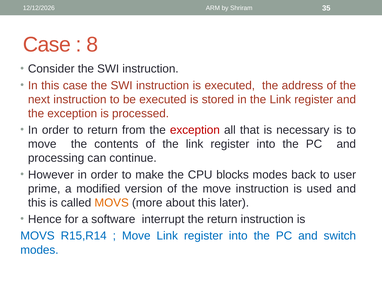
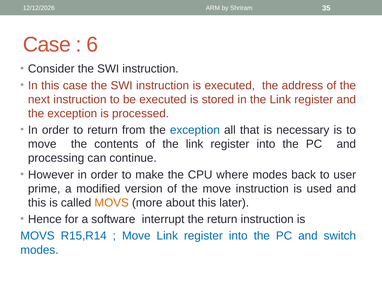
8: 8 -> 6 (92, 44)
exception colour: red -> blue (195, 130)
blocks: blocks -> where (232, 174)
